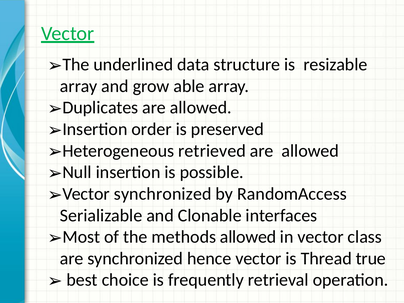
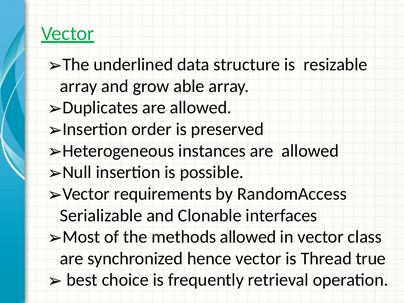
retrieved: retrieved -> instances (212, 151)
synchronized: synchronized -> requirements (163, 194)
